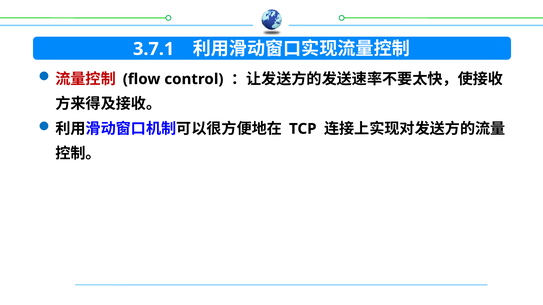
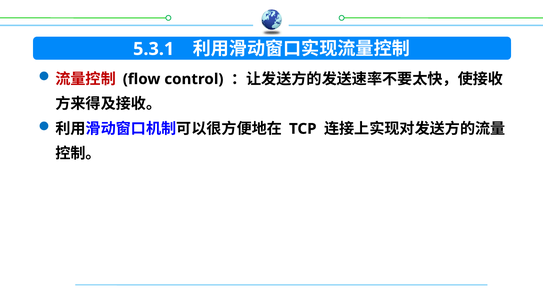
3.7.1: 3.7.1 -> 5.3.1 (154, 49)
